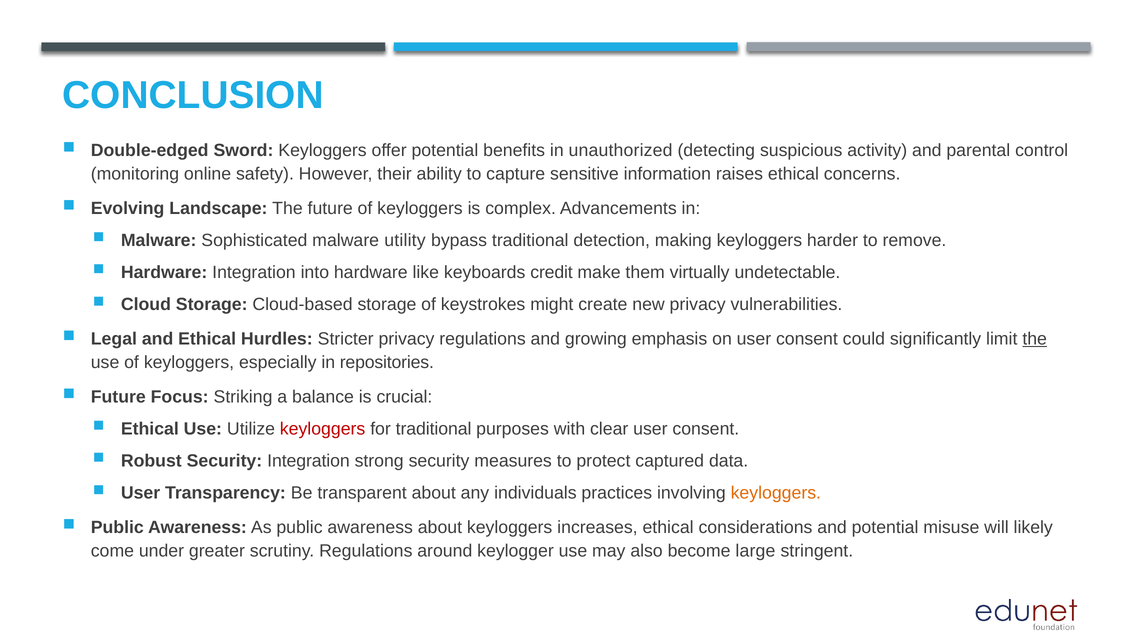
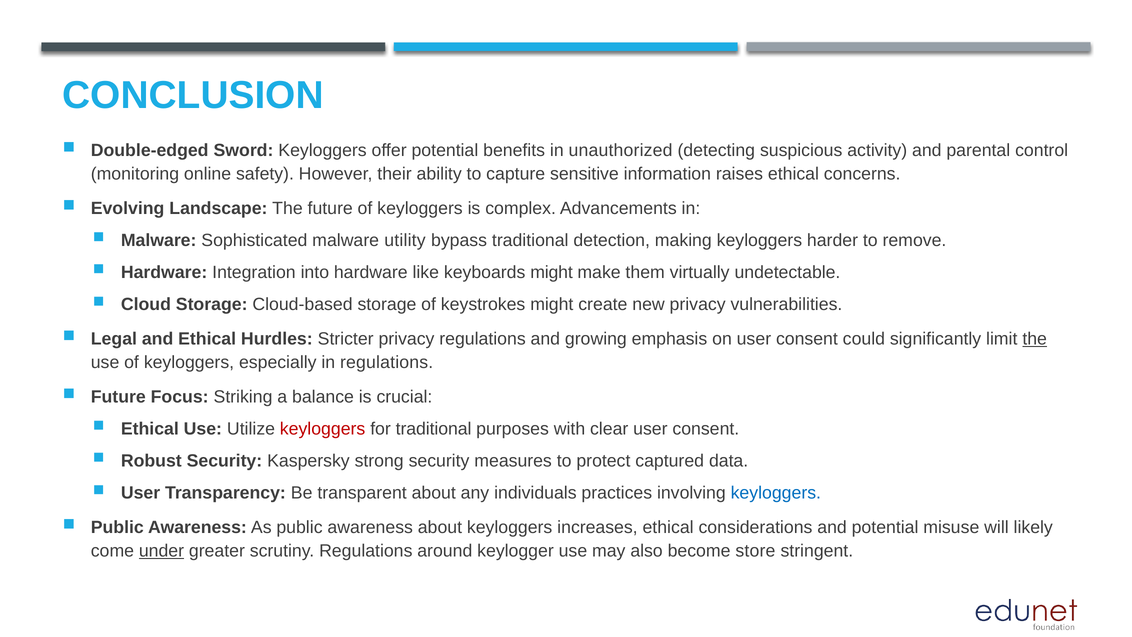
keyboards credit: credit -> might (552, 272)
in repositories: repositories -> regulations (387, 362)
Security Integration: Integration -> Kaspersky (308, 461)
keyloggers colour: orange -> blue (776, 493)
under underline: none -> present (161, 551)
large: large -> store (755, 551)
